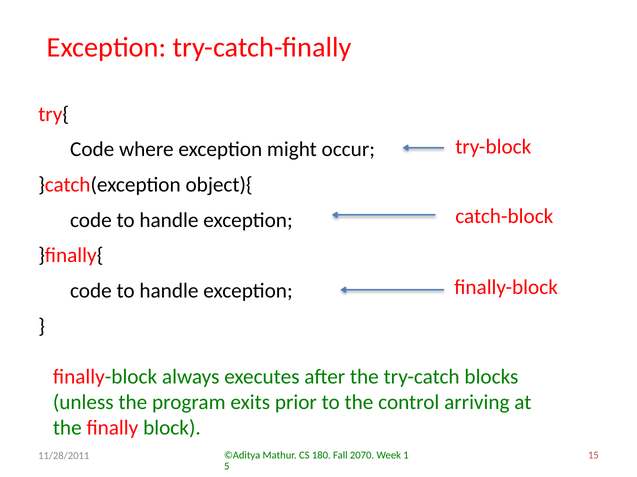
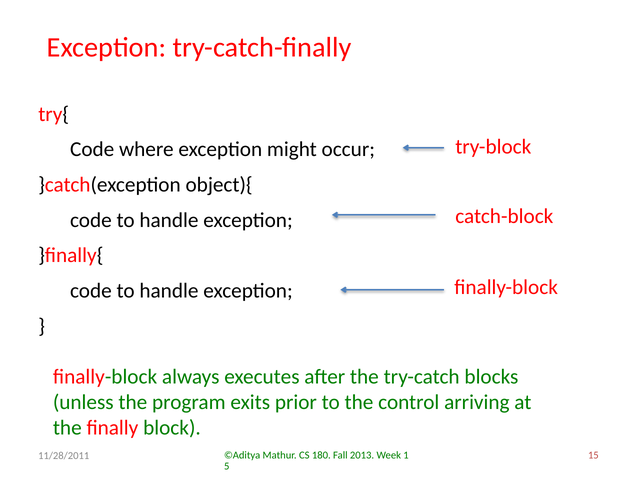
2070: 2070 -> 2013 (362, 456)
